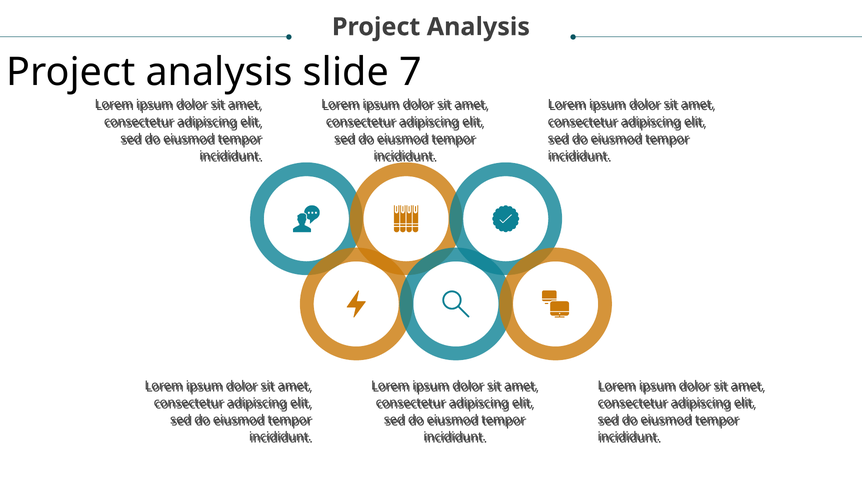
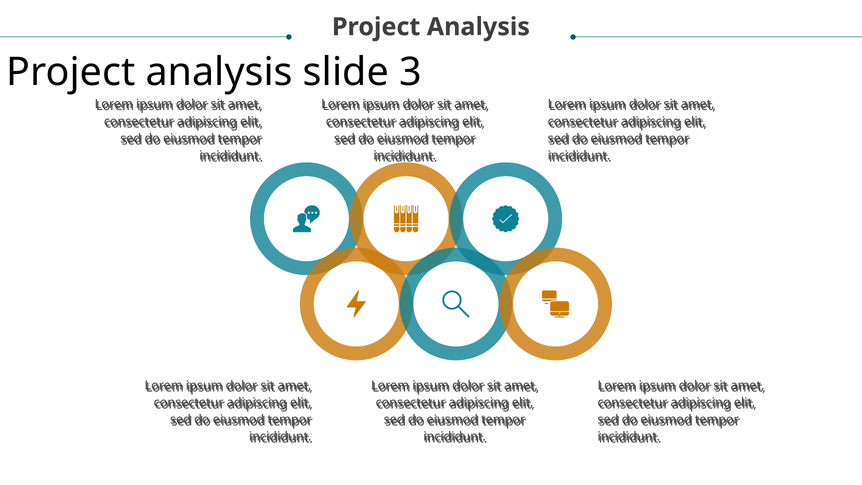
7: 7 -> 3 (410, 72)
